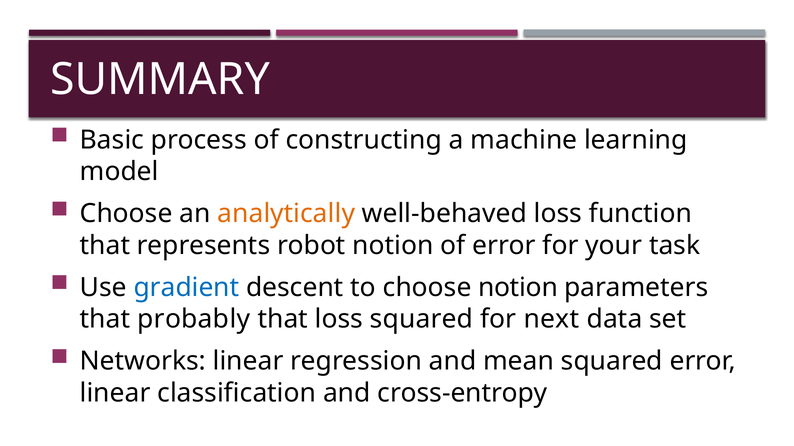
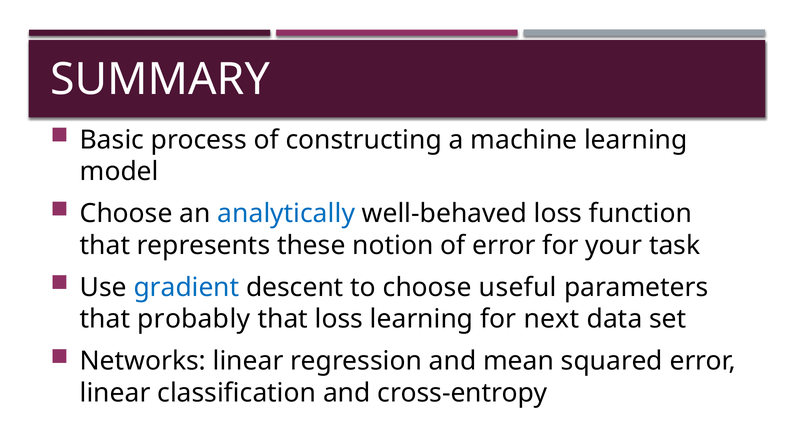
analytically colour: orange -> blue (286, 214)
robot: robot -> these (311, 246)
choose notion: notion -> useful (518, 288)
loss squared: squared -> learning (422, 320)
